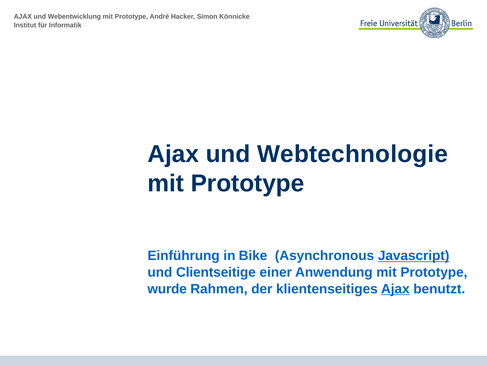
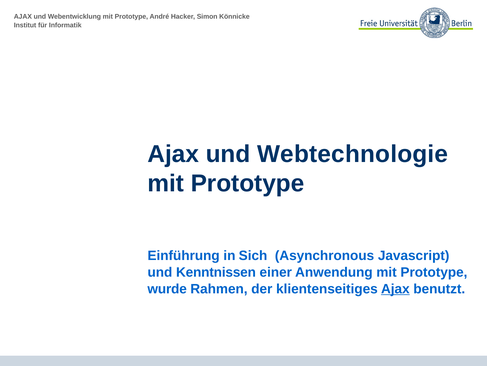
Bike: Bike -> Sich (253, 255)
Javascript underline: present -> none (414, 255)
Clientseitige: Clientseitige -> Kenntnissen (216, 272)
